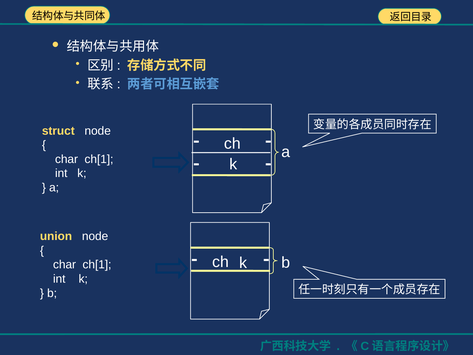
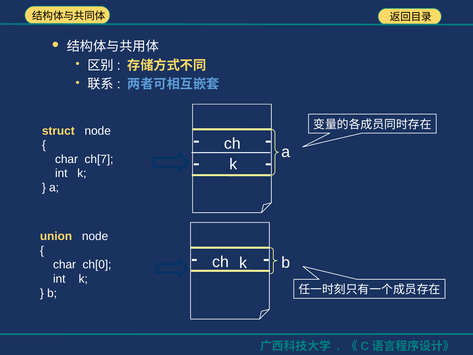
ch[1: ch[1 -> ch[7 (99, 159)
ch[1: ch[1 -> ch[0 (97, 265)
